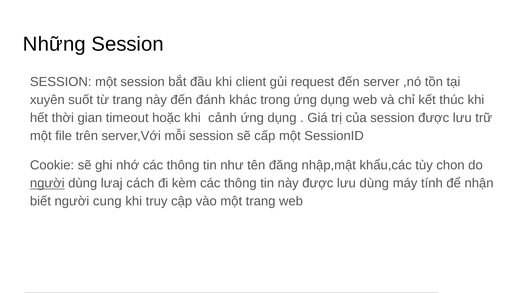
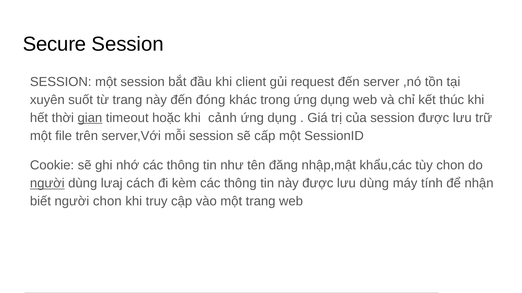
Những: Những -> Secure (55, 44)
đến đánh: đánh -> đóng (211, 100)
gian underline: none -> present (90, 118)
người cung: cung -> chon (107, 202)
